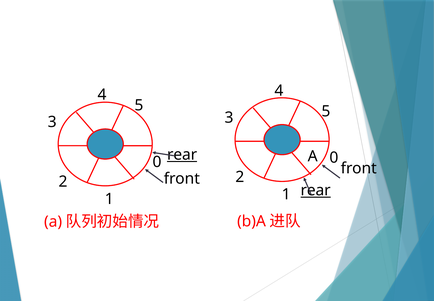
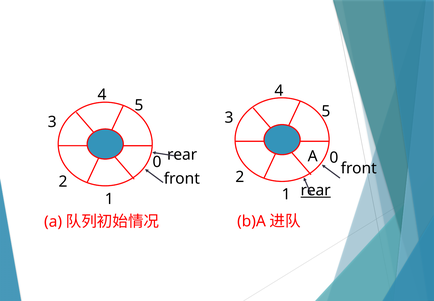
rear underline: present -> none (182, 154)
